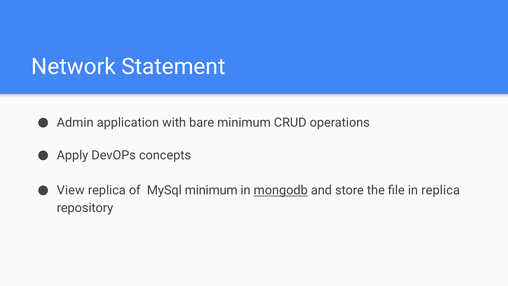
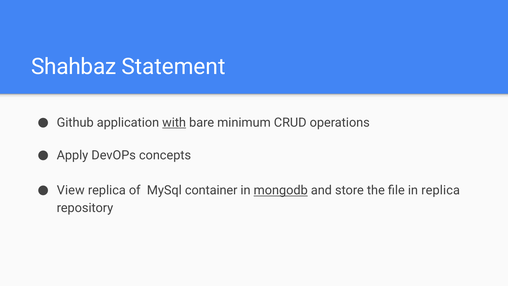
Network: Network -> Shahbaz (74, 67)
Admin: Admin -> Github (75, 122)
with underline: none -> present (174, 122)
MySql minimum: minimum -> container (211, 190)
